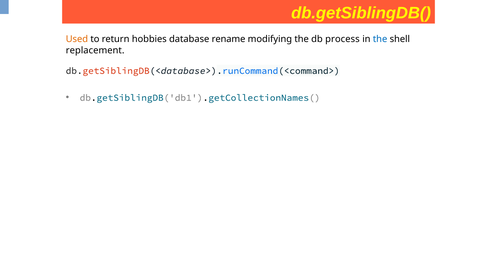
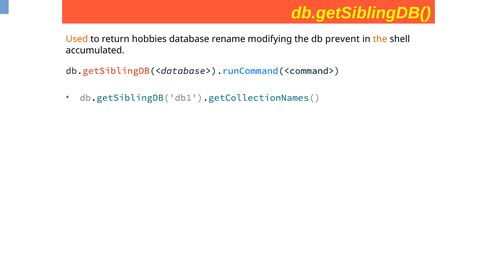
process: process -> prevent (342, 39)
the colour: blue -> orange (380, 39)
replacement: replacement -> accumulated (95, 50)
